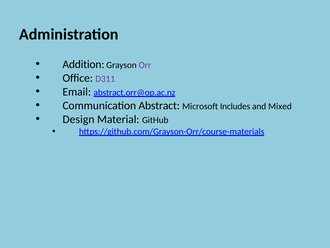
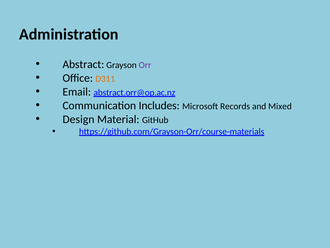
Addition: Addition -> Abstract (83, 64)
D311 colour: purple -> orange (105, 79)
Abstract: Abstract -> Includes (159, 105)
Includes: Includes -> Records (235, 106)
